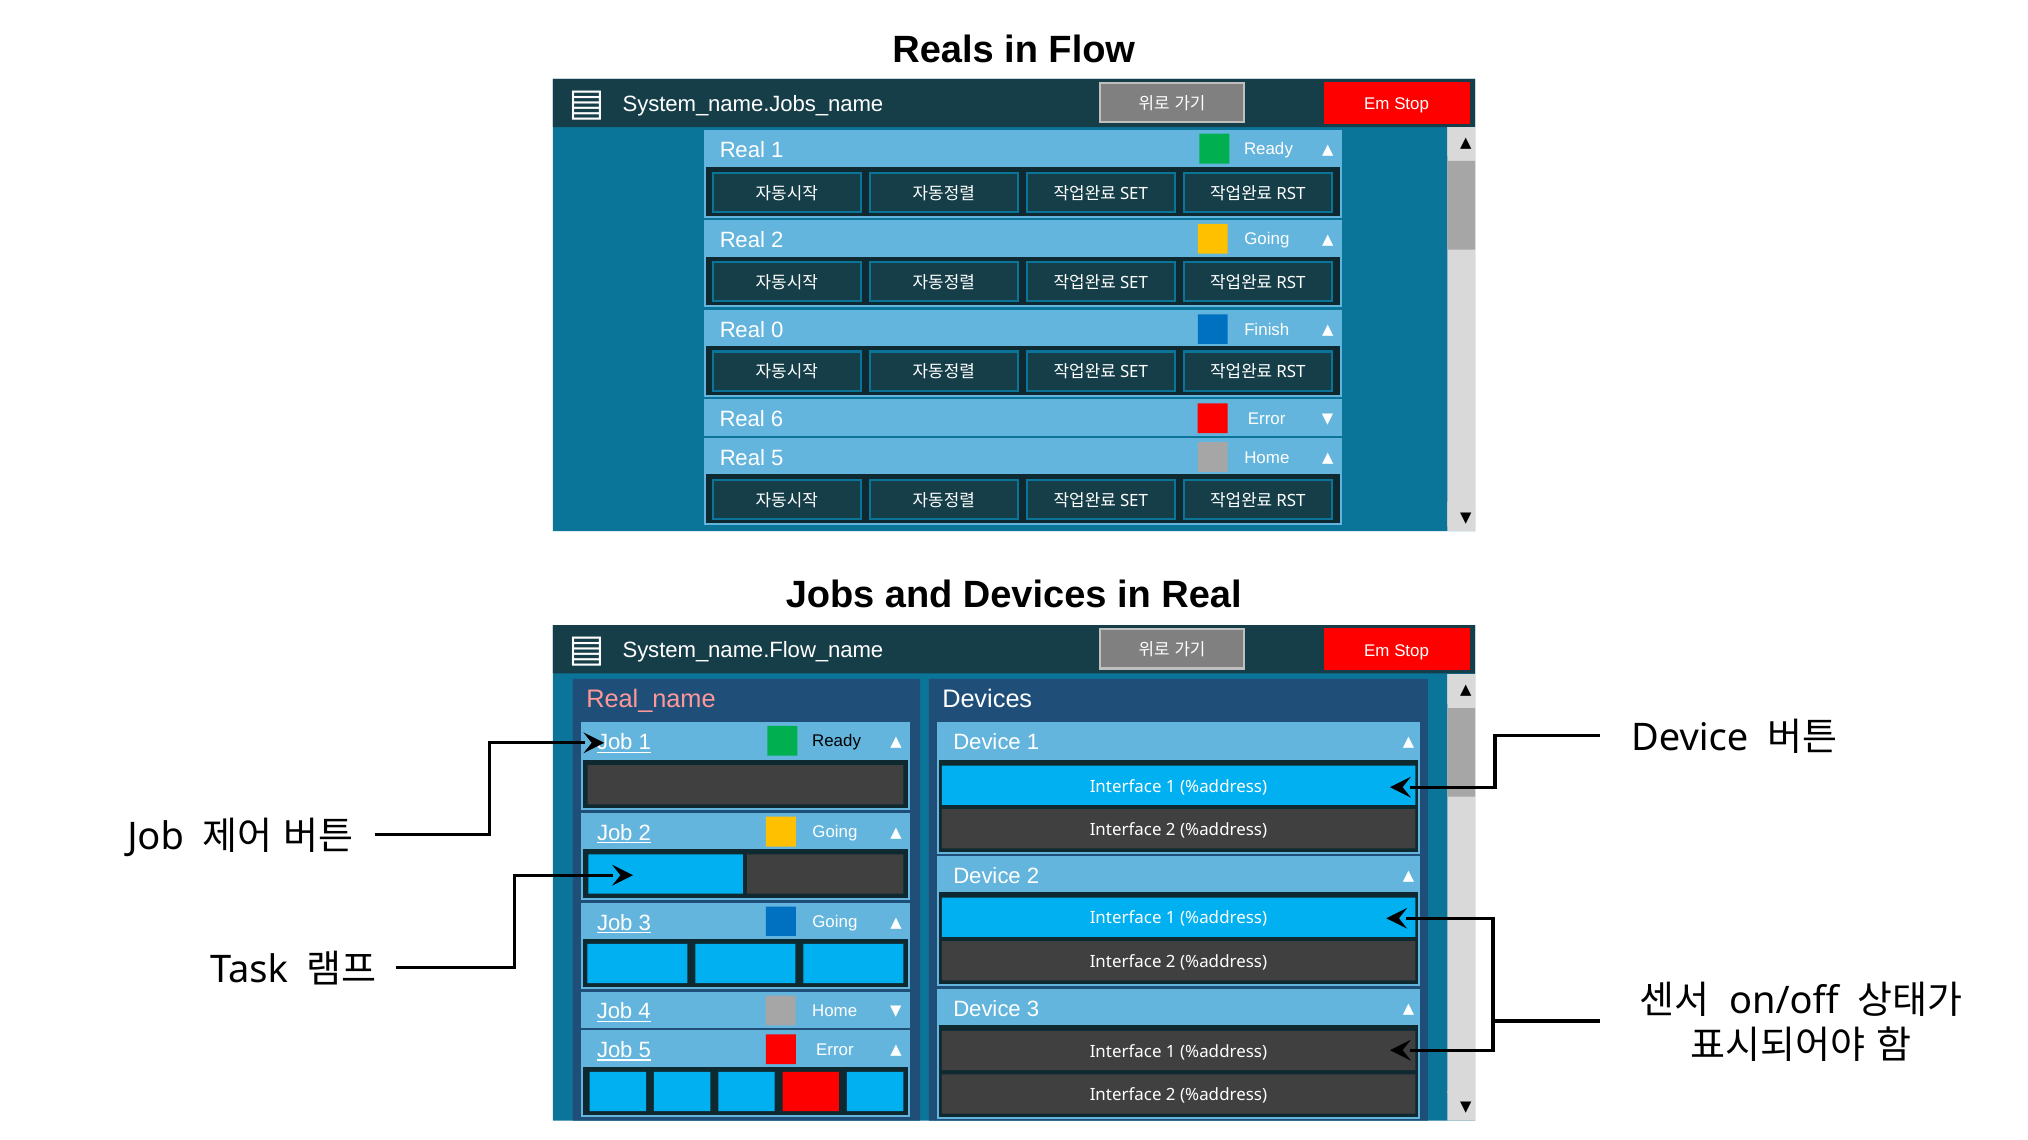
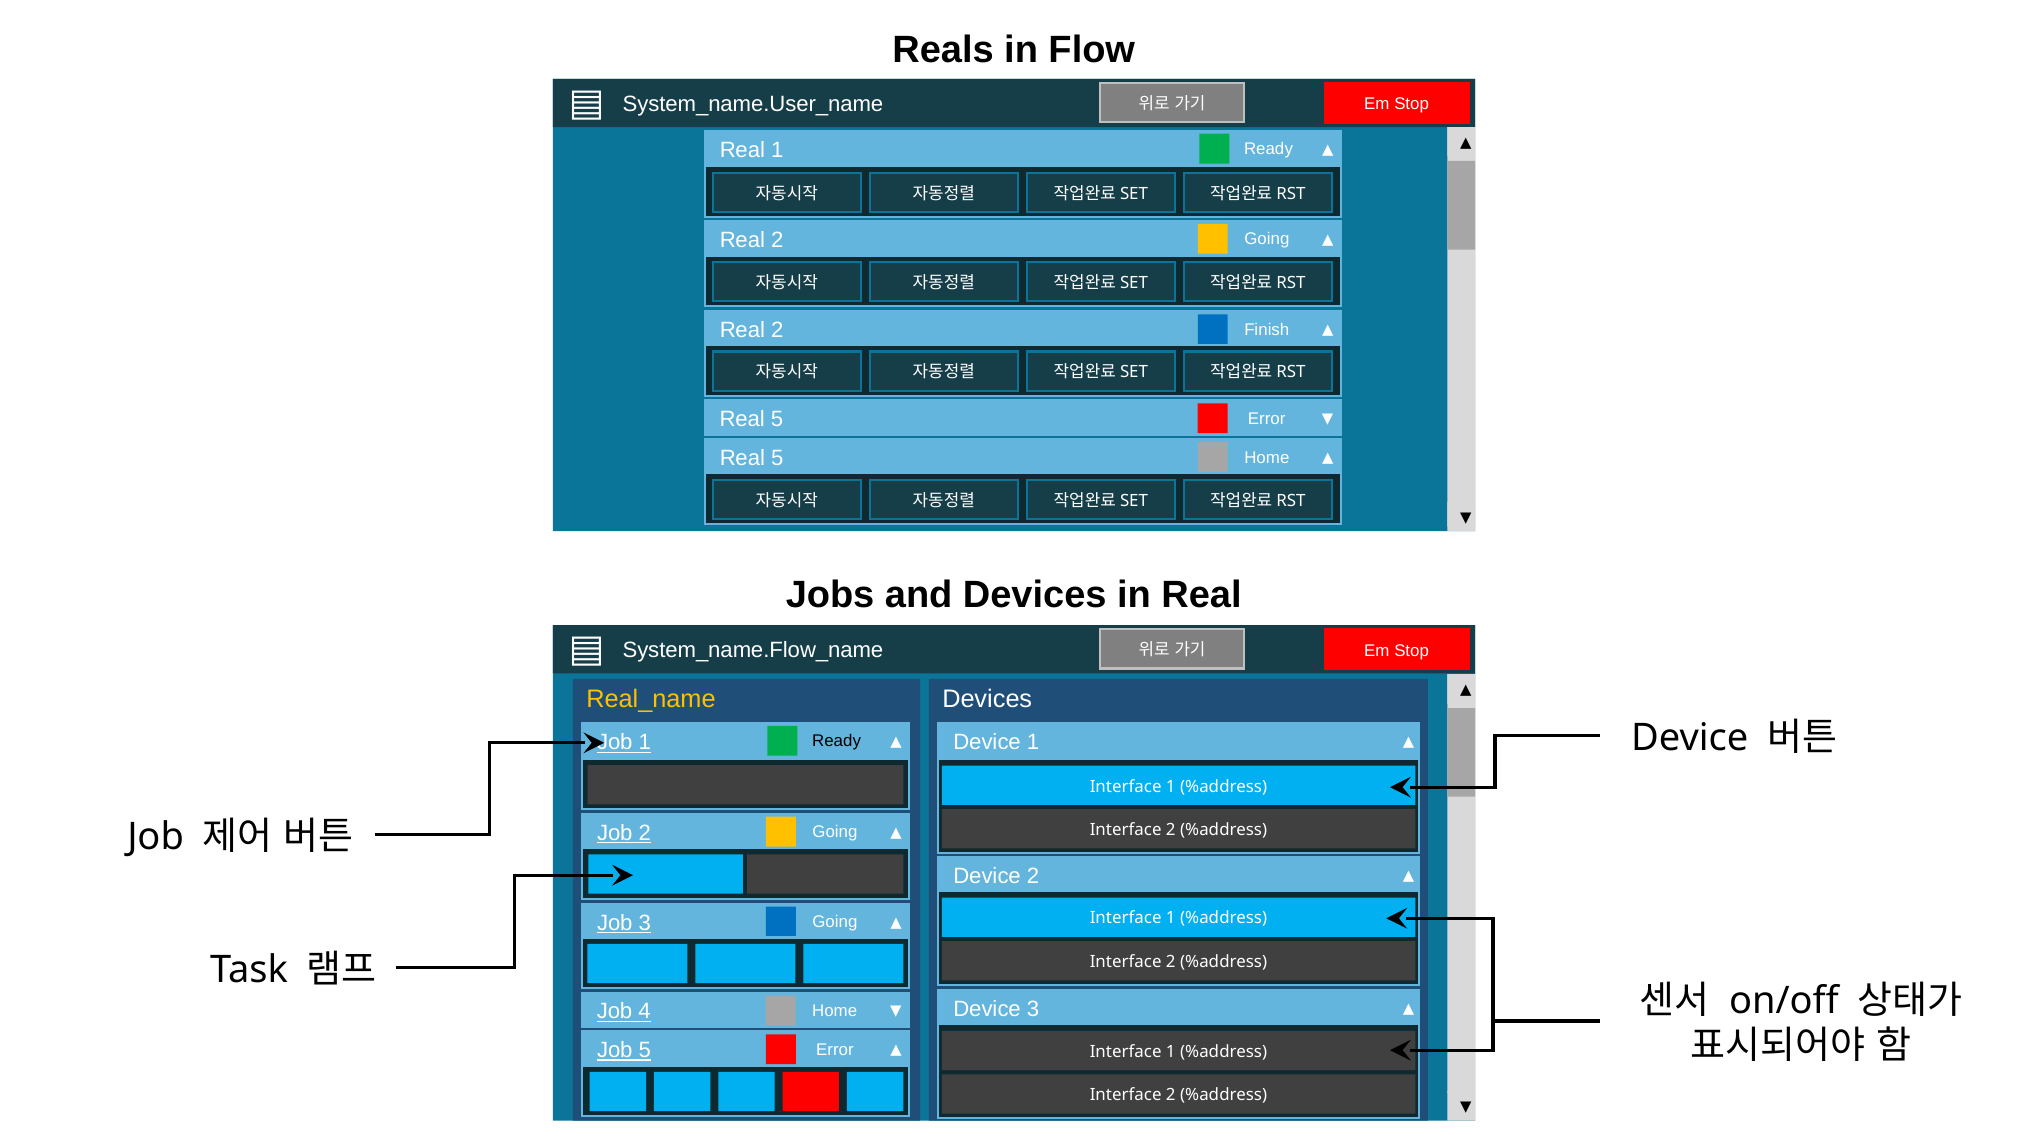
System_name.Jobs_name: System_name.Jobs_name -> System_name.User_name (753, 104)
0: 0 -> 2 (777, 331)
6: 6 -> 5 (777, 419)
Real_name colour: pink -> yellow (651, 699)
